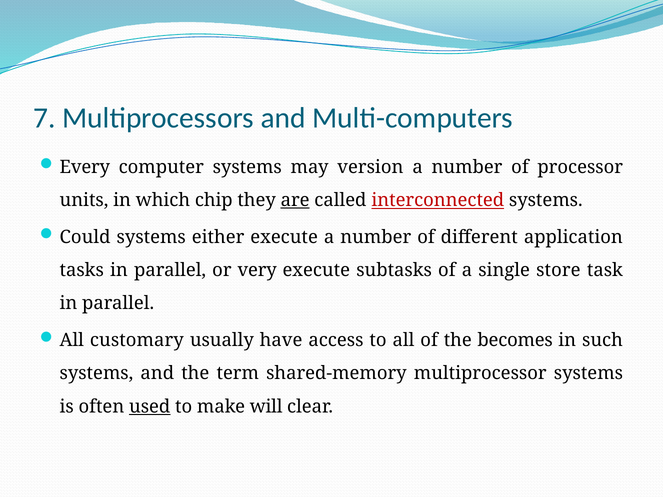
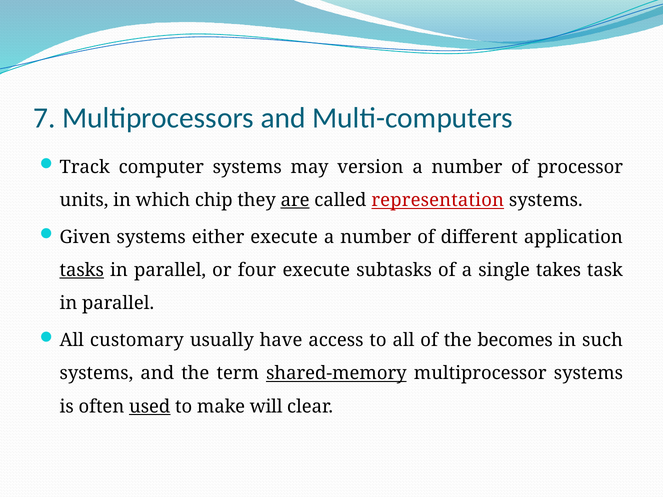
Every: Every -> Track (85, 167)
interconnected: interconnected -> representation (438, 200)
Could: Could -> Given (85, 237)
tasks underline: none -> present (82, 270)
very: very -> four (257, 270)
store: store -> takes (559, 270)
shared-memory underline: none -> present (336, 374)
